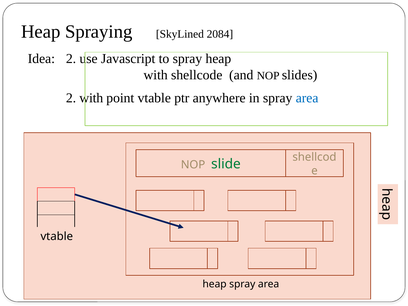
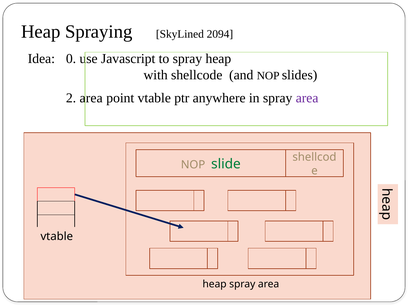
2084: 2084 -> 2094 (220, 34)
Idea 2: 2 -> 0 (71, 59)
2 with: with -> area (91, 98)
area colour: blue -> purple (307, 98)
